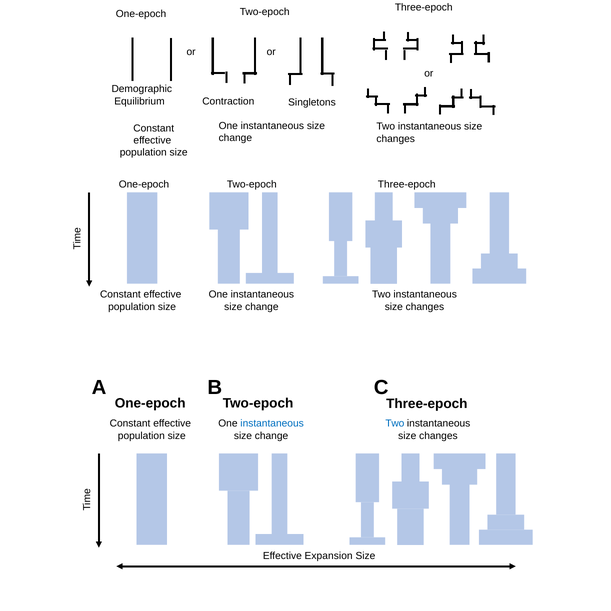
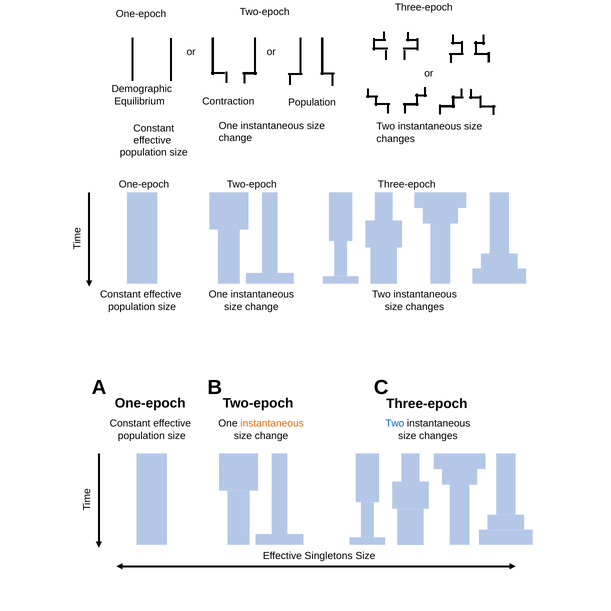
Contraction Singletons: Singletons -> Population (312, 103)
instantaneous colour: blue -> orange (272, 424)
Expansion: Expansion -> Singletons (329, 556)
